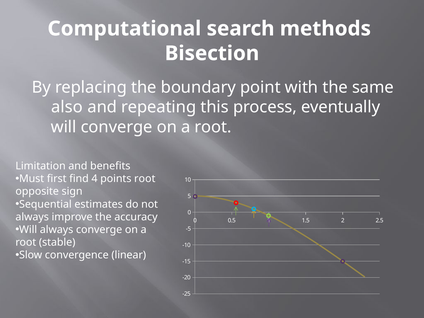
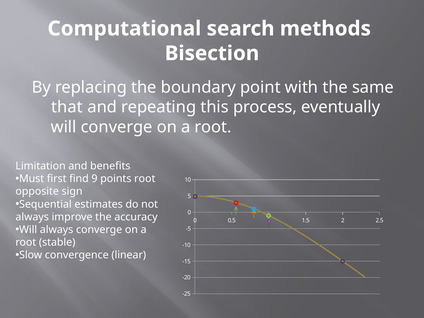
also: also -> that (67, 107)
4: 4 -> 9 (95, 179)
